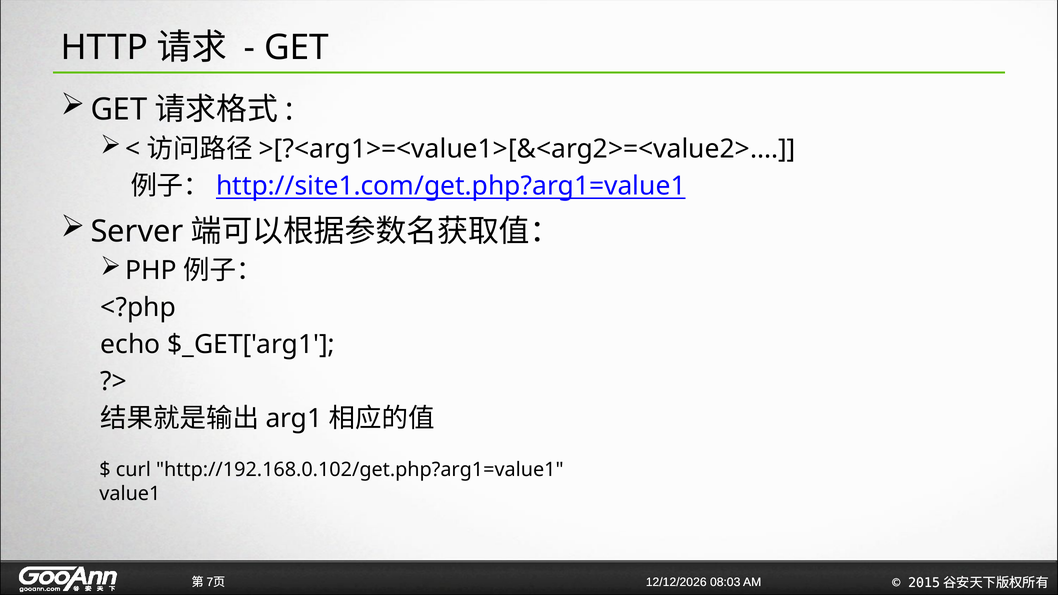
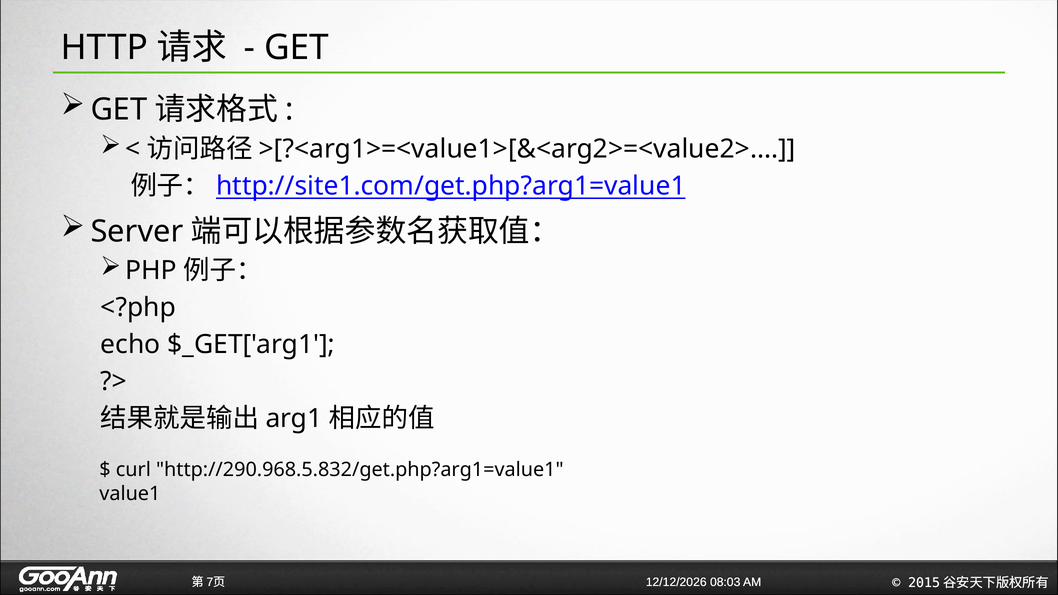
http://192.168.0.102/get.php?arg1=value1: http://192.168.0.102/get.php?arg1=value1 -> http://290.968.5.832/get.php?arg1=value1 (360, 470)
